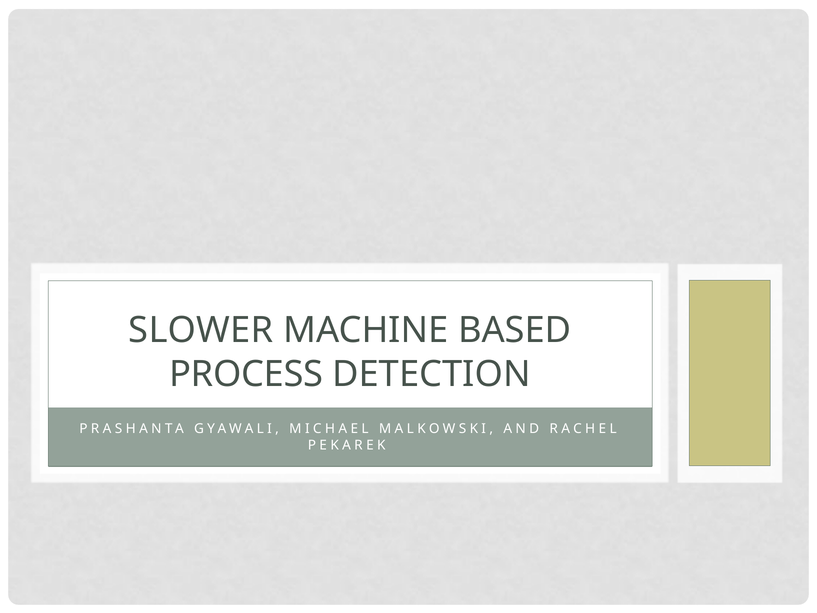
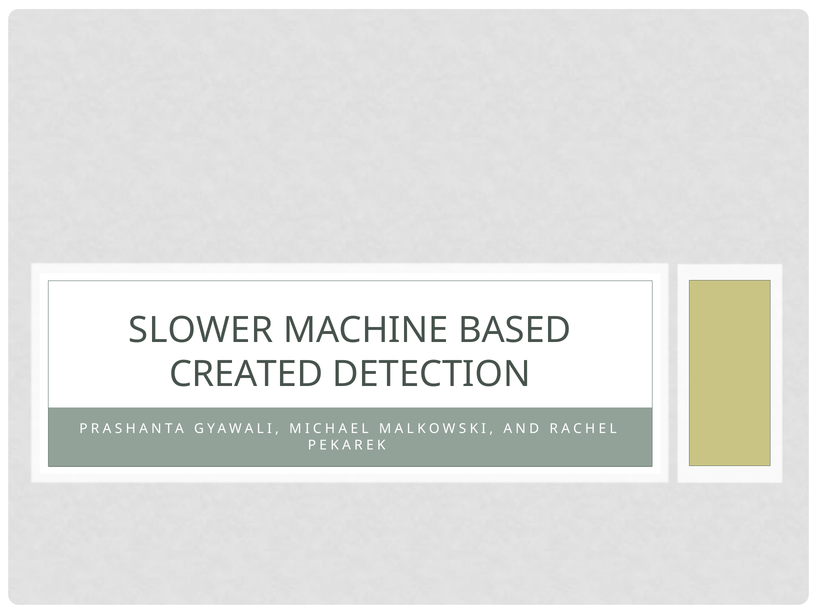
PROCESS: PROCESS -> CREATED (246, 374)
